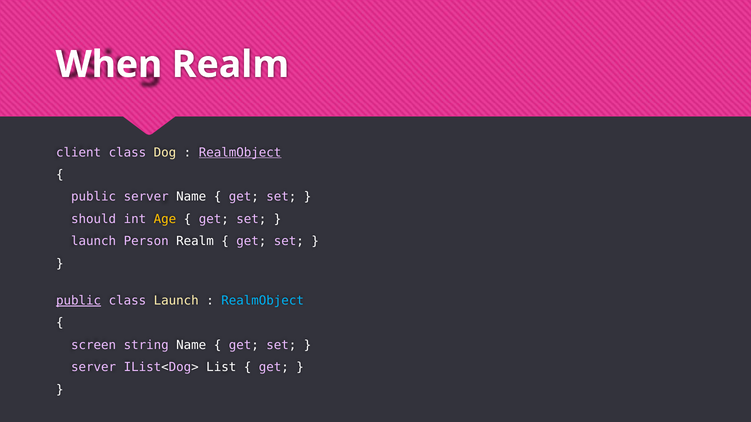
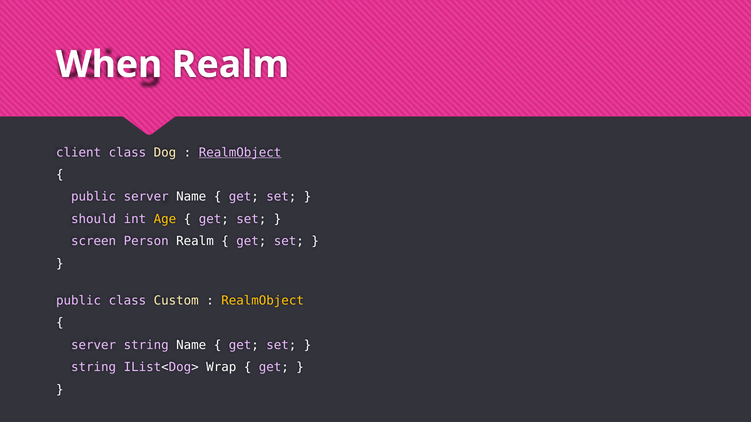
launch: launch -> screen (94, 241)
public underline: present -> none (79, 301)
class Launch: Launch -> Custom (176, 301)
RealmObject colour: light blue -> yellow (263, 301)
screen: screen -> server (94, 345)
server: server -> string (94, 368)
List: List -> Wrap (221, 368)
